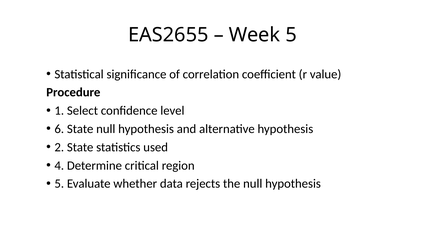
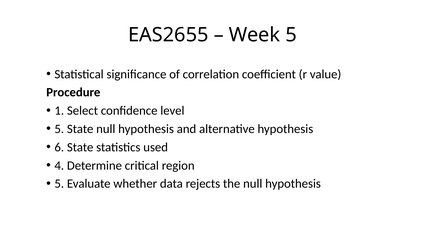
6: 6 -> 5 (59, 129)
2: 2 -> 6 (59, 147)
